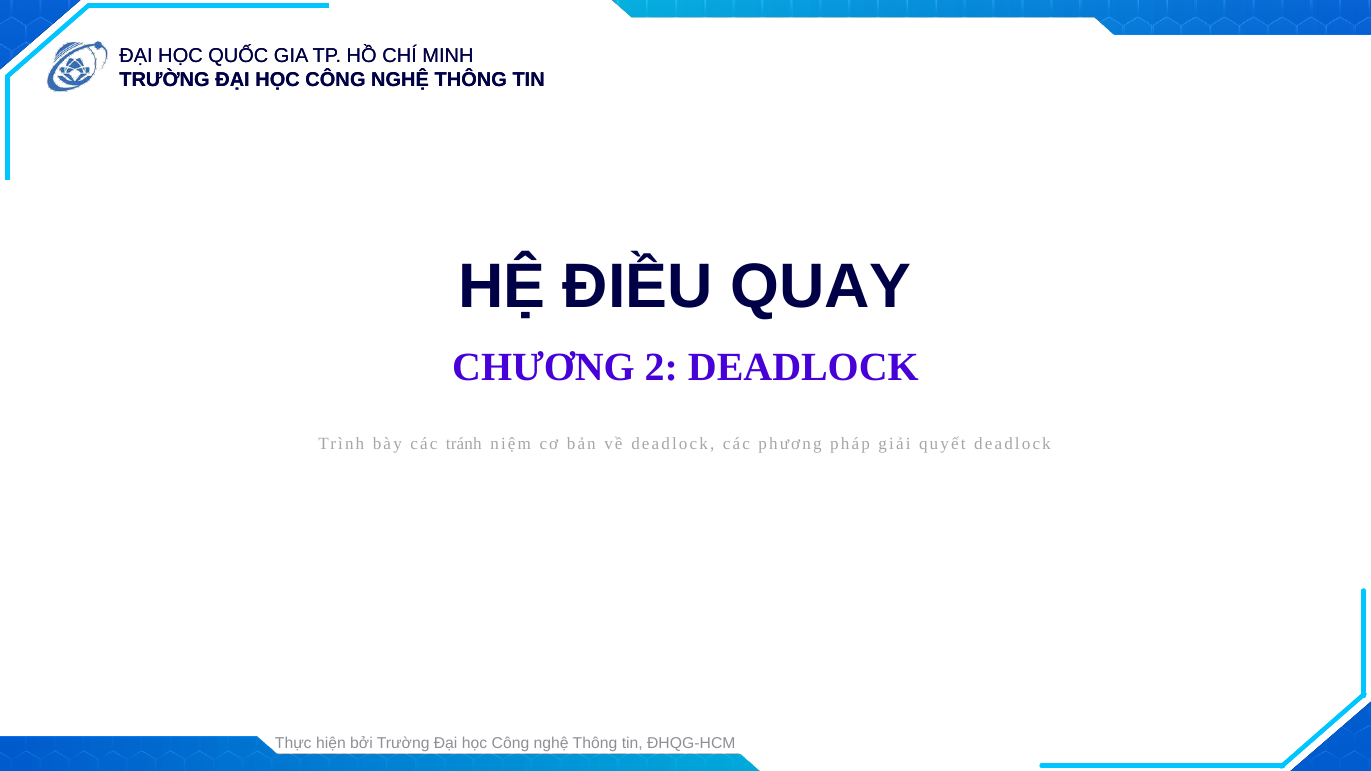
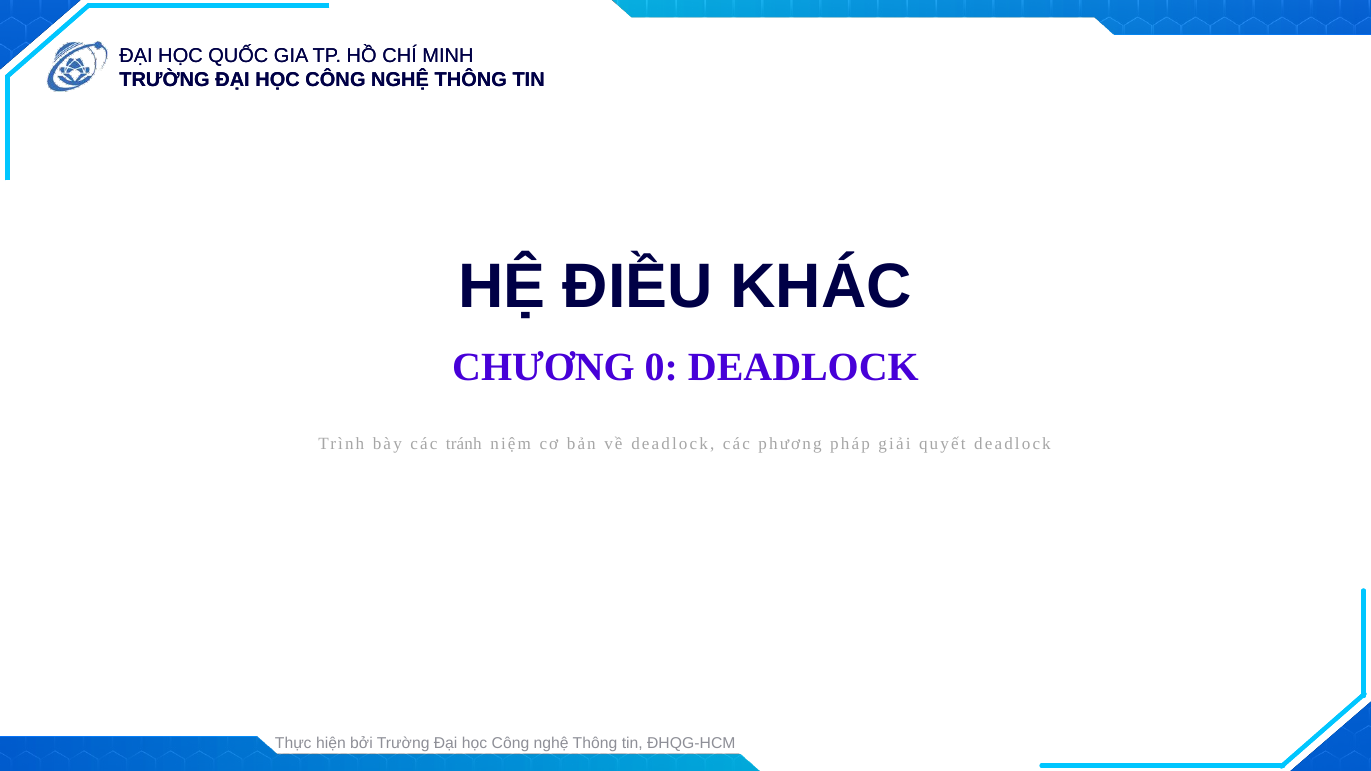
QUAY: QUAY -> KHÁC (821, 287)
2: 2 -> 0 (661, 367)
